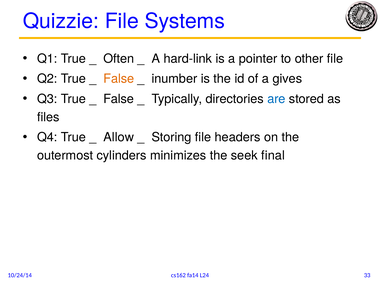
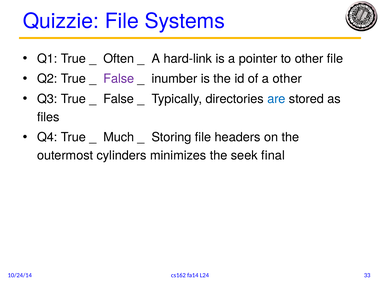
False colour: orange -> purple (119, 79)
a gives: gives -> other (287, 79)
Allow: Allow -> Much (119, 137)
